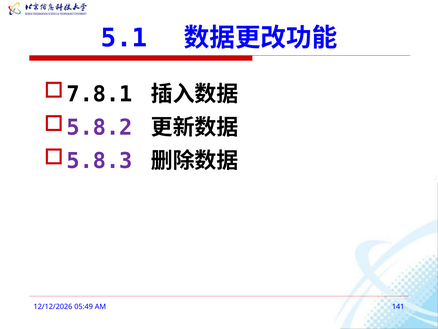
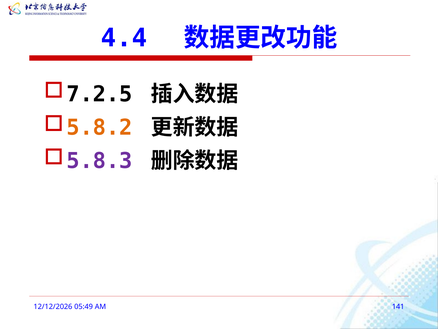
5.1: 5.1 -> 4.4 (124, 38)
7.8.1: 7.8.1 -> 7.2.5 (99, 94)
5.8.2 colour: purple -> orange (99, 127)
